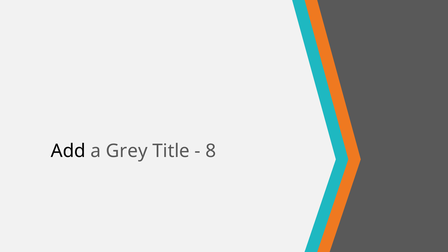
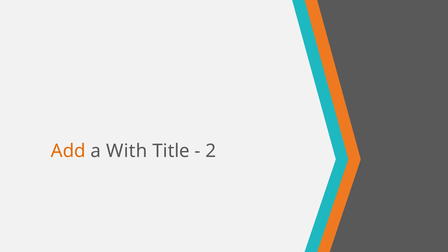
Add colour: black -> orange (68, 151)
Grey: Grey -> With (127, 151)
8: 8 -> 2 (211, 151)
